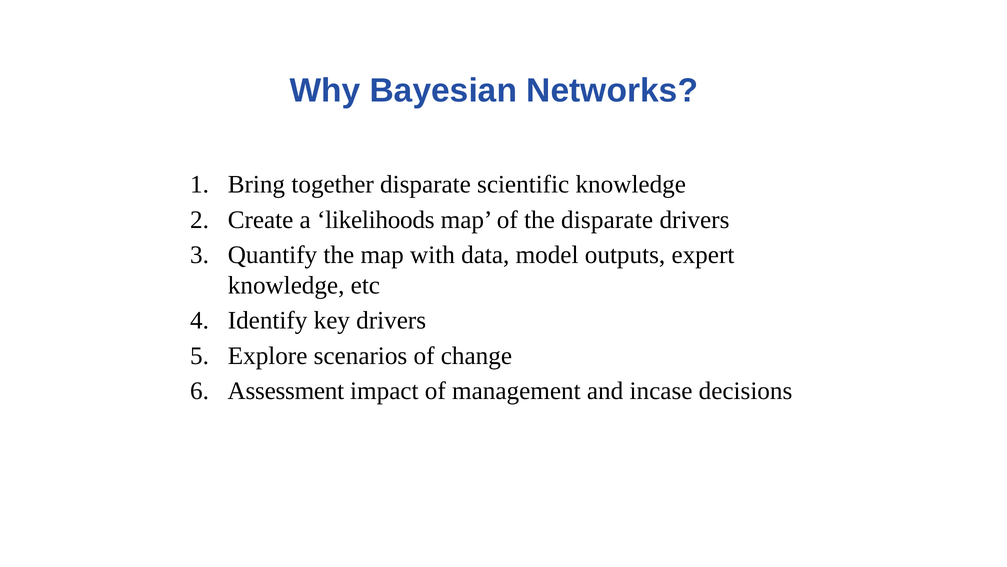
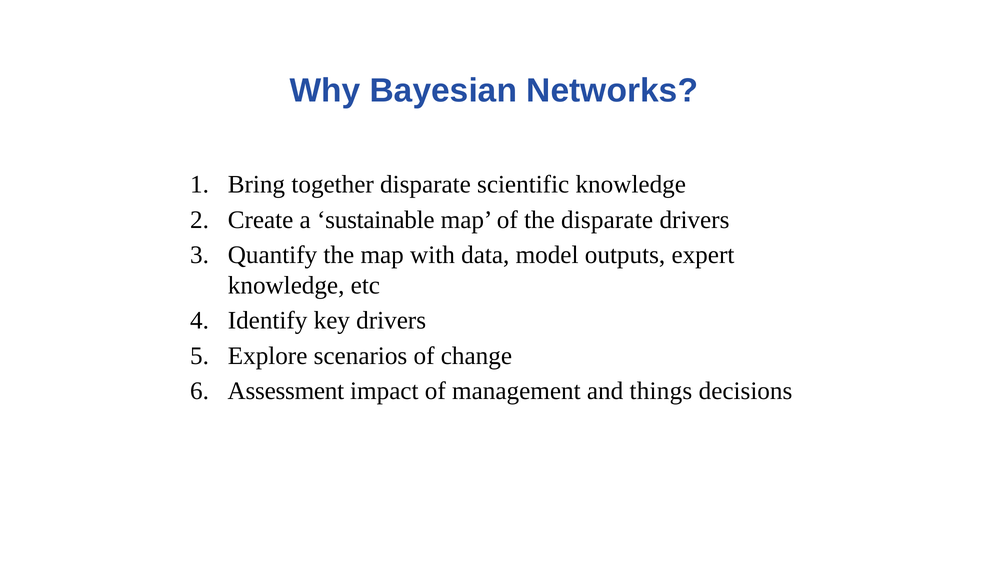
likelihoods: likelihoods -> sustainable (376, 220)
incase: incase -> things (661, 391)
